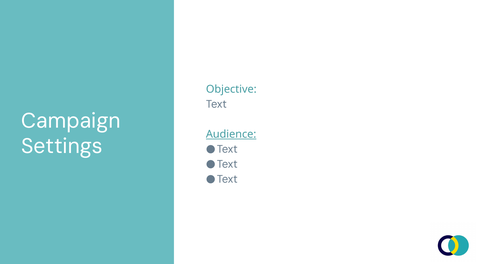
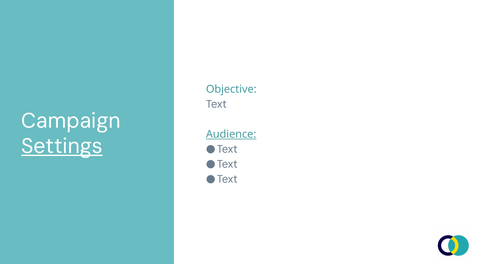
Settings underline: none -> present (62, 147)
